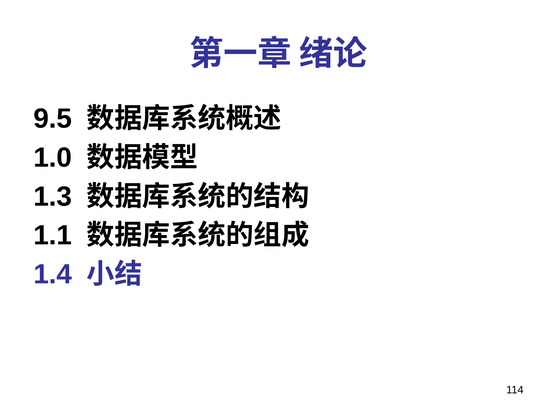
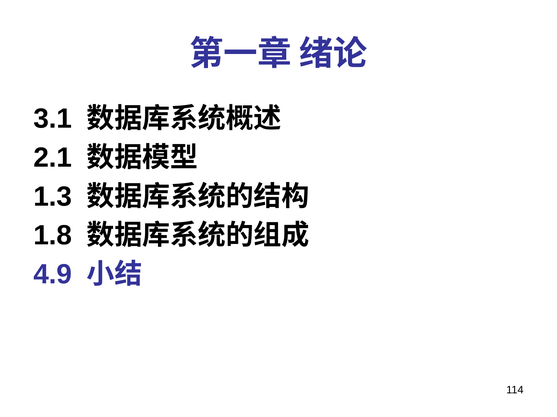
9.5: 9.5 -> 3.1 (53, 119)
1.0: 1.0 -> 2.1 (53, 158)
1.1: 1.1 -> 1.8 (53, 236)
1.4: 1.4 -> 4.9 (53, 275)
